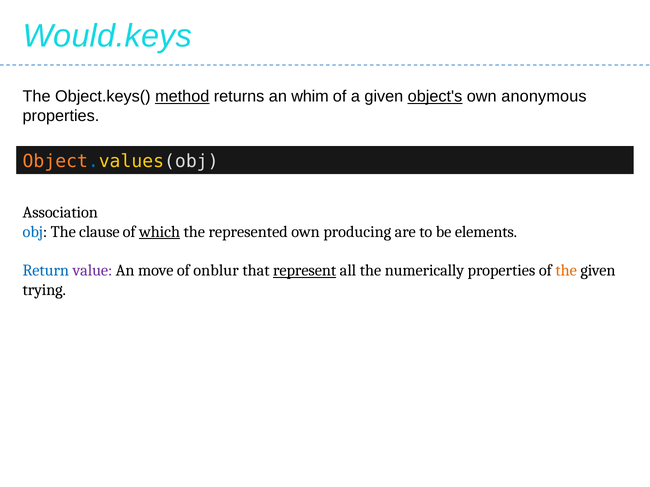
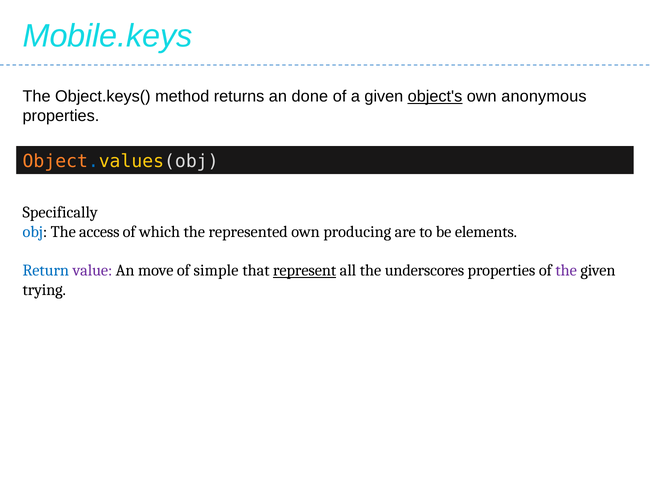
Would.keys: Would.keys -> Mobile.keys (108, 36)
method underline: present -> none (182, 97)
whim: whim -> done (310, 97)
Association: Association -> Specifically (60, 212)
clause: clause -> access (99, 232)
which underline: present -> none (160, 232)
onblur: onblur -> simple (216, 271)
numerically: numerically -> underscores (424, 271)
the colour: orange -> purple (566, 271)
